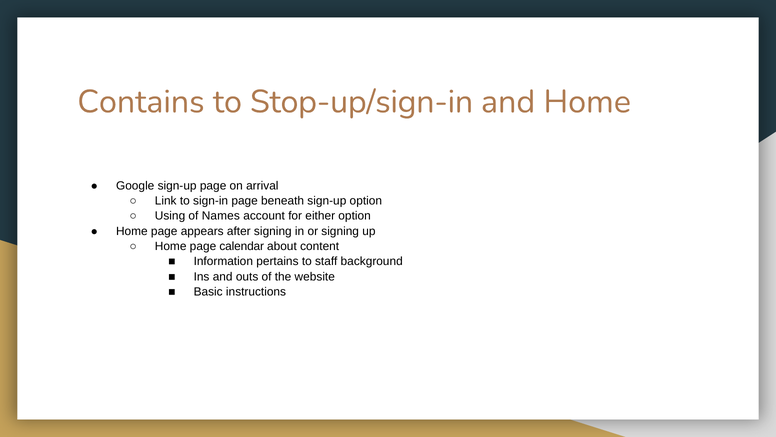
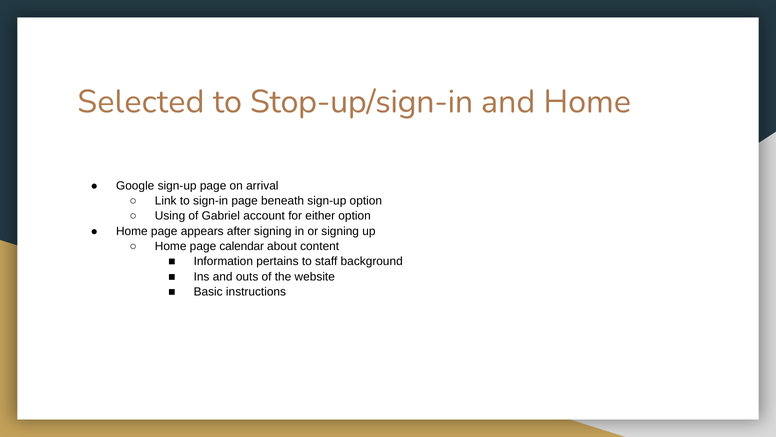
Contains: Contains -> Selected (141, 102)
Names: Names -> Gabriel (221, 216)
